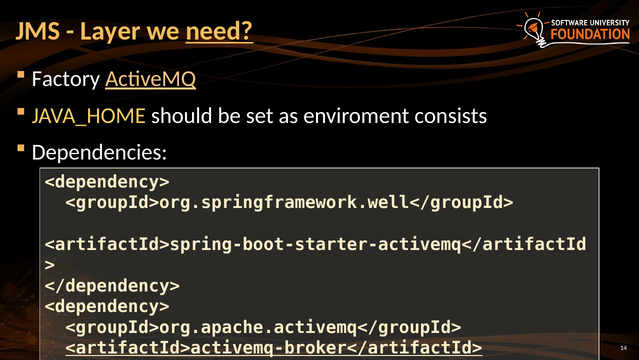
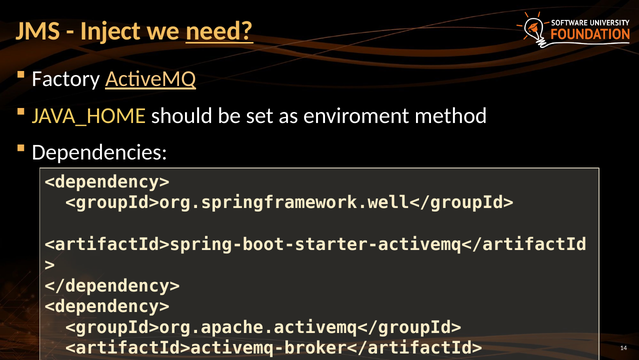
Layer: Layer -> Inject (111, 31)
consists: consists -> method (451, 116)
<artifactId>activemq-broker</artifactId> underline: present -> none (274, 348)
